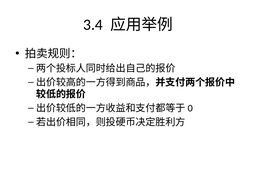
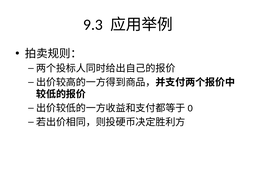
3.4: 3.4 -> 9.3 (93, 25)
